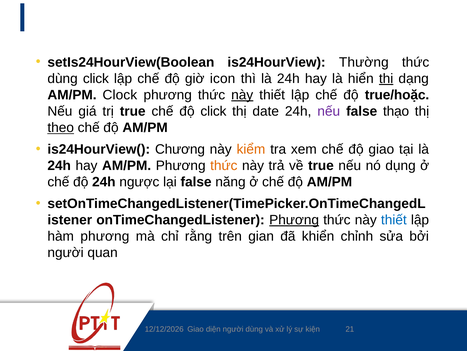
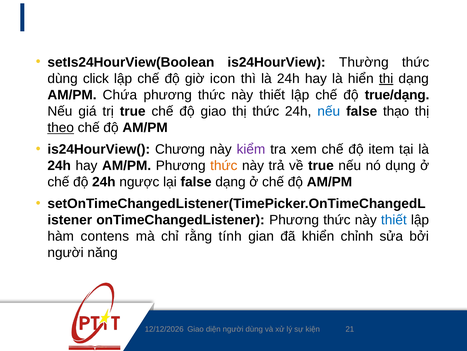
Clock: Clock -> Chứa (120, 95)
này underline: present -> none (242, 95)
true/hoặc: true/hoặc -> true/dạng (397, 95)
độ click: click -> giao (213, 111)
thị date: date -> thức (266, 111)
nếu colour: purple -> blue (329, 111)
kiểm colour: orange -> purple (251, 149)
độ giao: giao -> item (381, 149)
false năng: năng -> dạng (230, 182)
Phương underline: present -> none (294, 220)
hàm phương: phương -> contens (105, 236)
trên: trên -> tính (230, 236)
quan: quan -> năng (103, 252)
